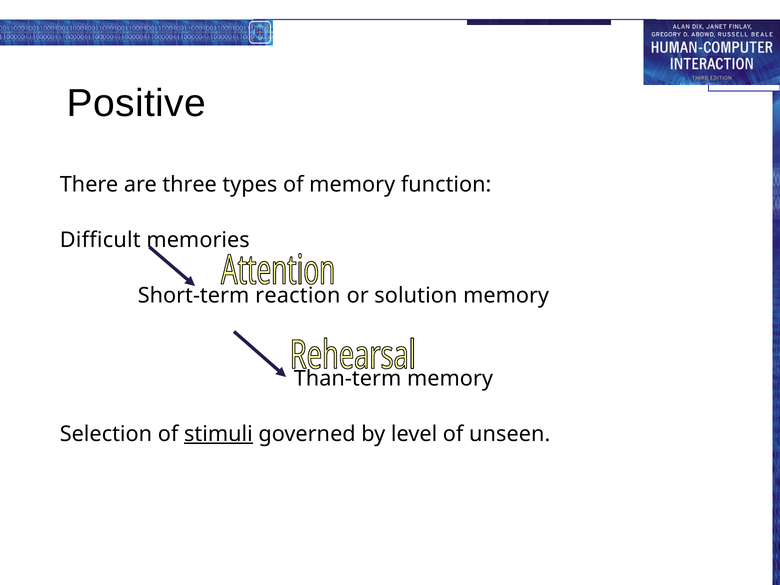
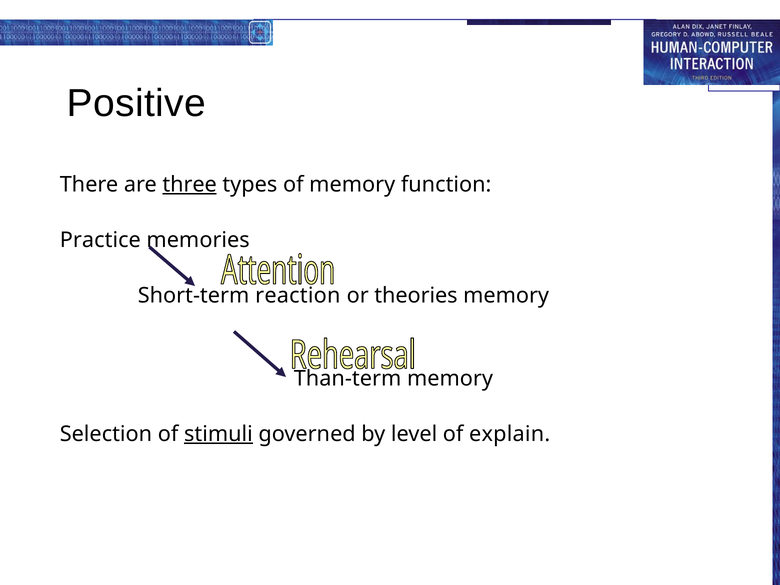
three underline: none -> present (190, 184)
Difficult: Difficult -> Practice (100, 240)
solution: solution -> theories (416, 295)
unseen: unseen -> explain (510, 434)
